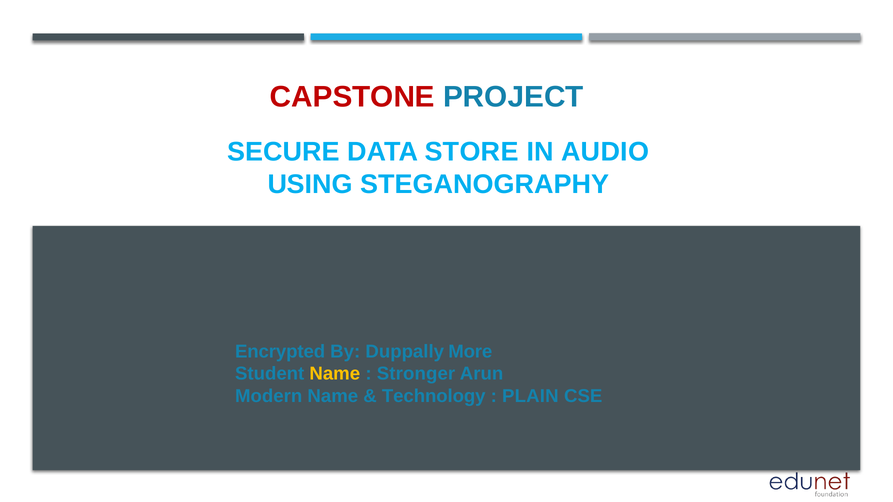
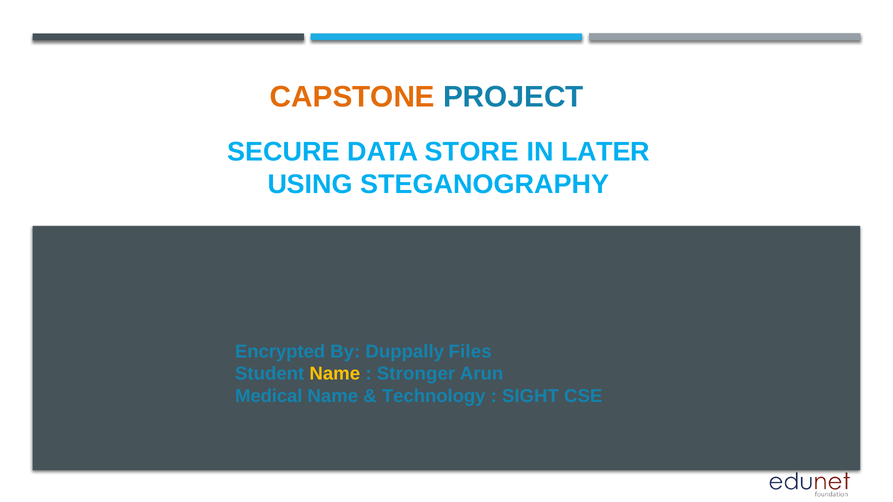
CAPSTONE colour: red -> orange (352, 97)
AUDIO: AUDIO -> LATER (605, 152)
More: More -> Files (470, 352)
Modern: Modern -> Medical (269, 396)
PLAIN: PLAIN -> SIGHT (530, 396)
